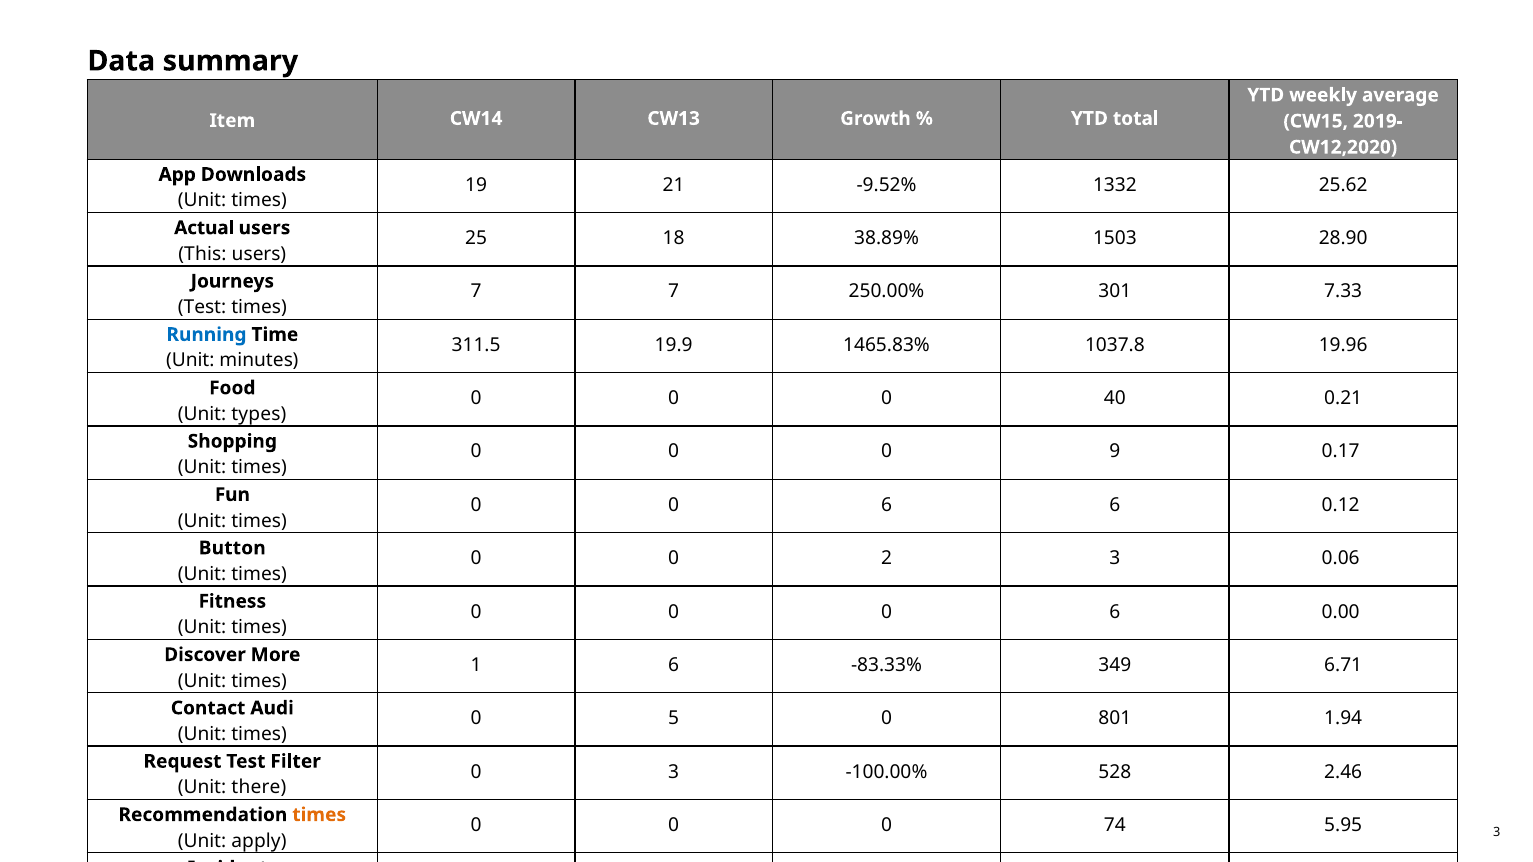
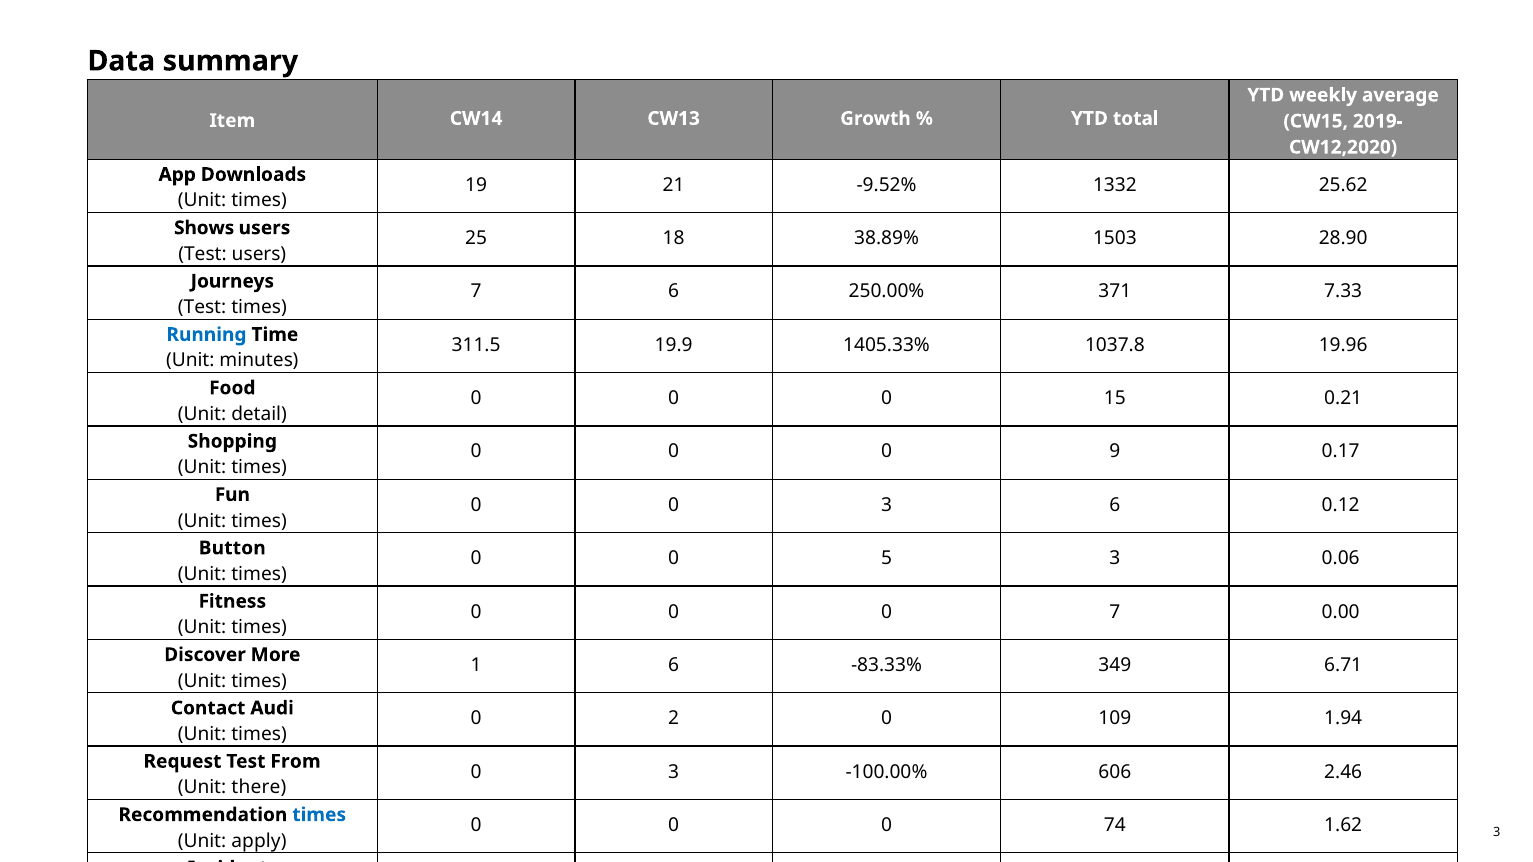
Actual: Actual -> Shows (204, 228)
This: This -> Test (203, 254)
7 7: 7 -> 6 (674, 292)
301: 301 -> 371 (1115, 292)
1465.83%: 1465.83% -> 1405.33% (887, 345)
40: 40 -> 15 (1115, 398)
types: types -> detail (259, 414)
6: 6 -> 3 (887, 505)
0 2: 2 -> 5 (887, 559)
0 0 0 6: 6 -> 7 (1115, 612)
0 5: 5 -> 2 (674, 719)
801: 801 -> 109 (1115, 719)
Filter: Filter -> From (296, 762)
528: 528 -> 606 (1115, 772)
times colour: orange -> blue (319, 815)
5.95: 5.95 -> 1.62 (1343, 825)
